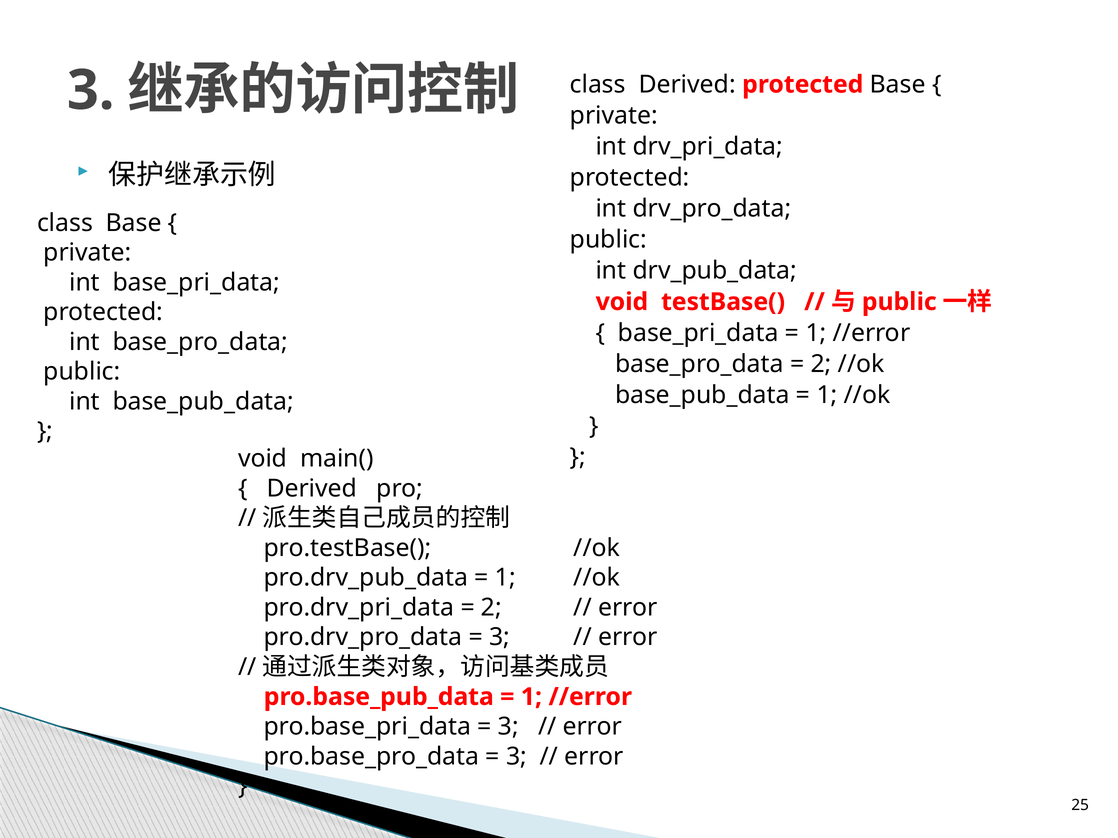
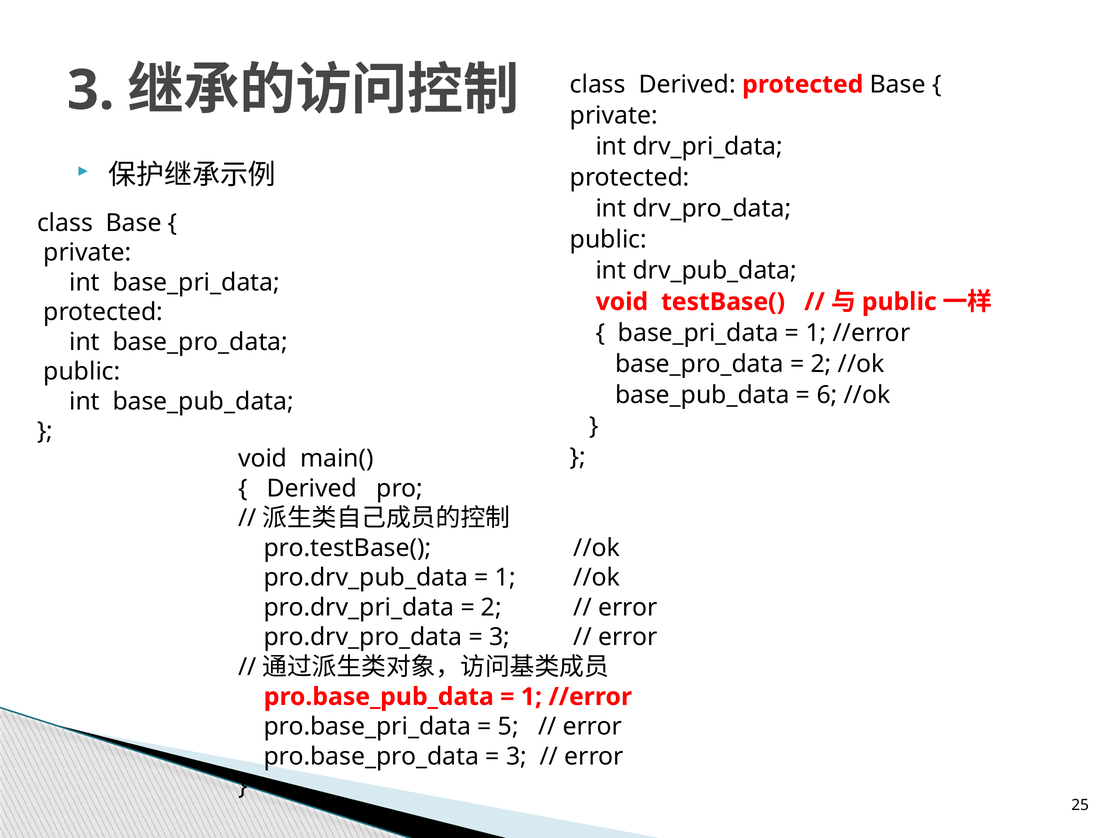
1: 1 -> 6 (827, 395)
3: 3 -> 5 (508, 727)
